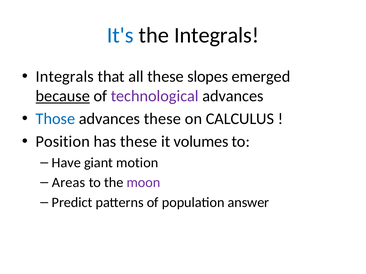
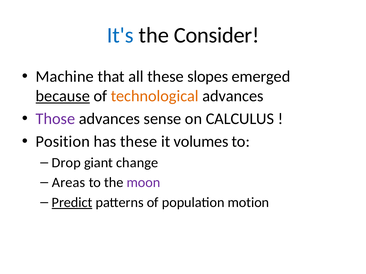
the Integrals: Integrals -> Consider (217, 35)
Integrals: Integrals -> Machine (65, 77)
technological colour: purple -> orange (155, 96)
Those colour: blue -> purple (55, 119)
advances these: these -> sense (162, 119)
Have: Have -> Drop (66, 163)
motion: motion -> change (137, 163)
Predict underline: none -> present (72, 203)
answer: answer -> motion (248, 203)
